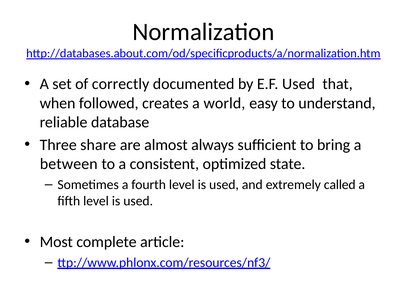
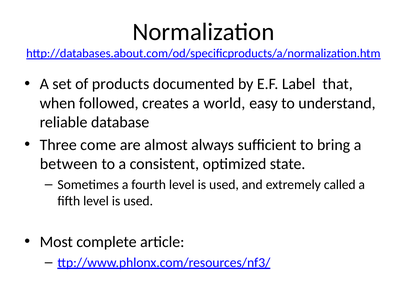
correctly: correctly -> products (121, 84)
E.F Used: Used -> Label (299, 84)
share: share -> come (98, 145)
